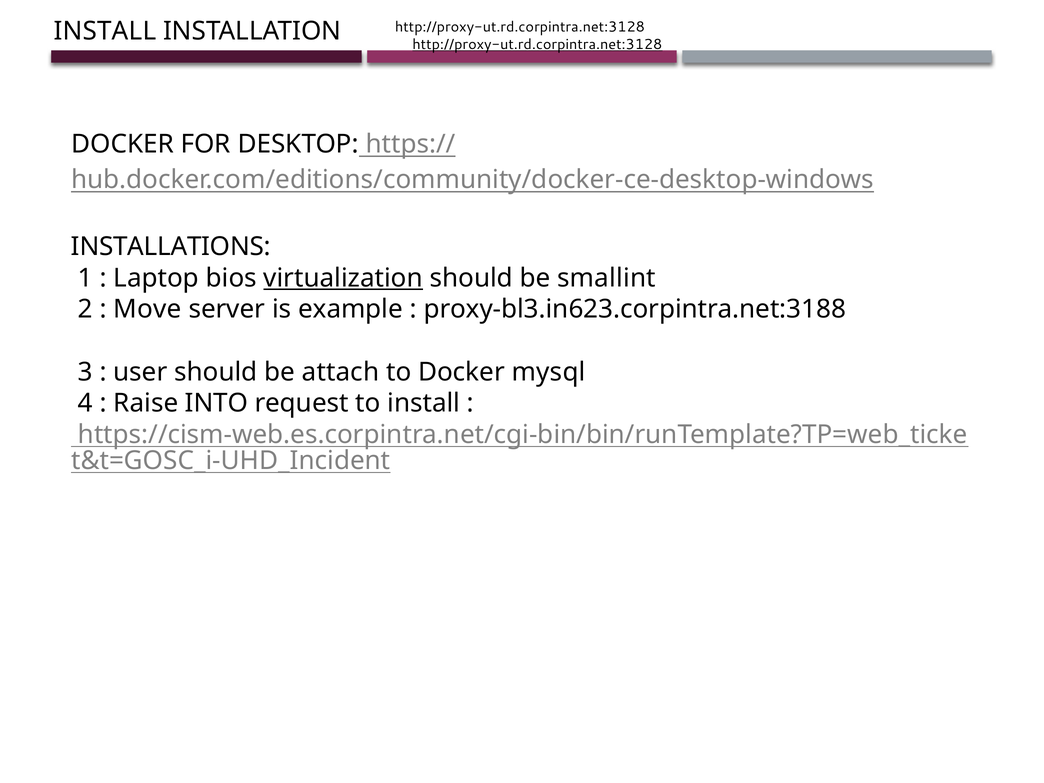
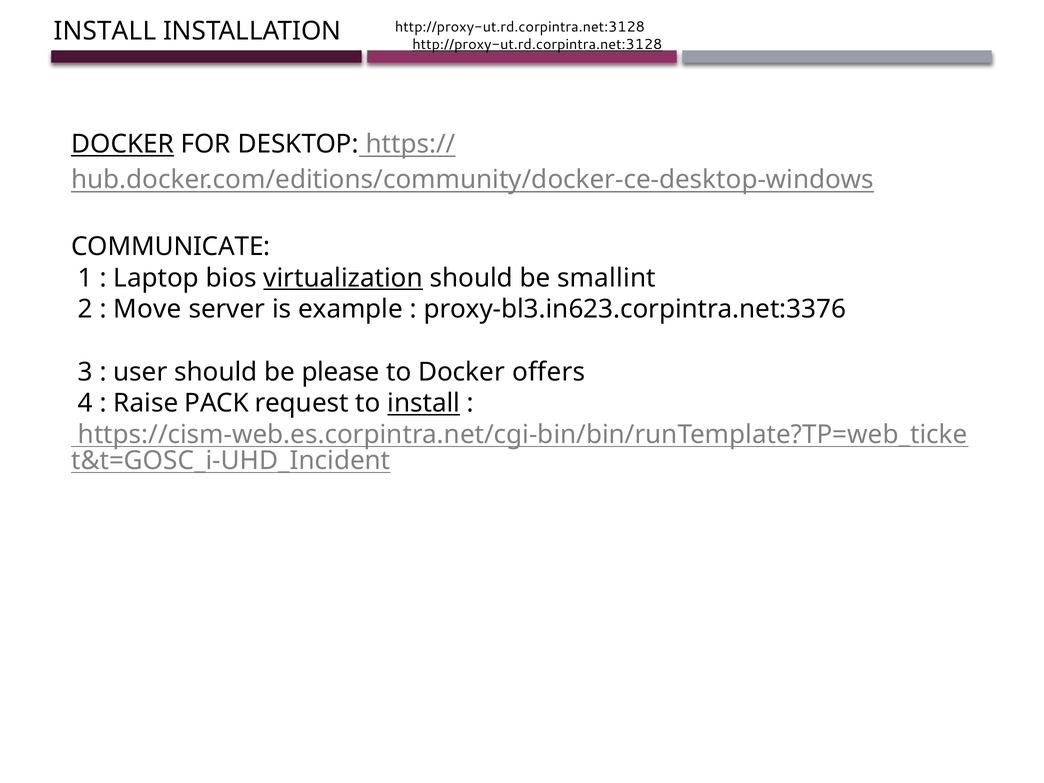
DOCKER underline: none -> present (123, 144)
INSTALLATIONS: INSTALLATIONS -> COMMUNICATE (171, 247)
proxy-bl3.in623.corpintra.net:3188: proxy-bl3.in623.corpintra.net:3188 -> proxy-bl3.in623.corpintra.net:3376 (635, 309)
attach: attach -> please (341, 372)
mysql: mysql -> offers (549, 372)
INTO: INTO -> PACK (217, 403)
install underline: none -> present (424, 403)
